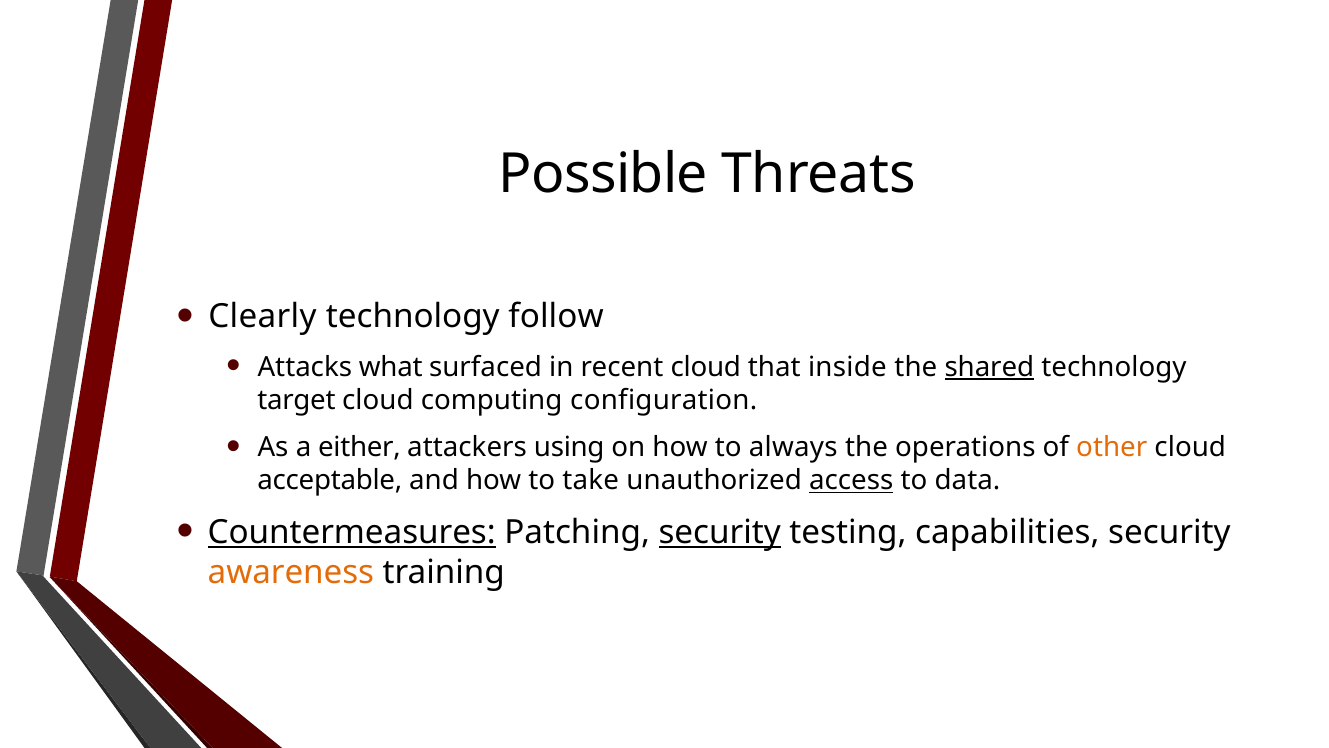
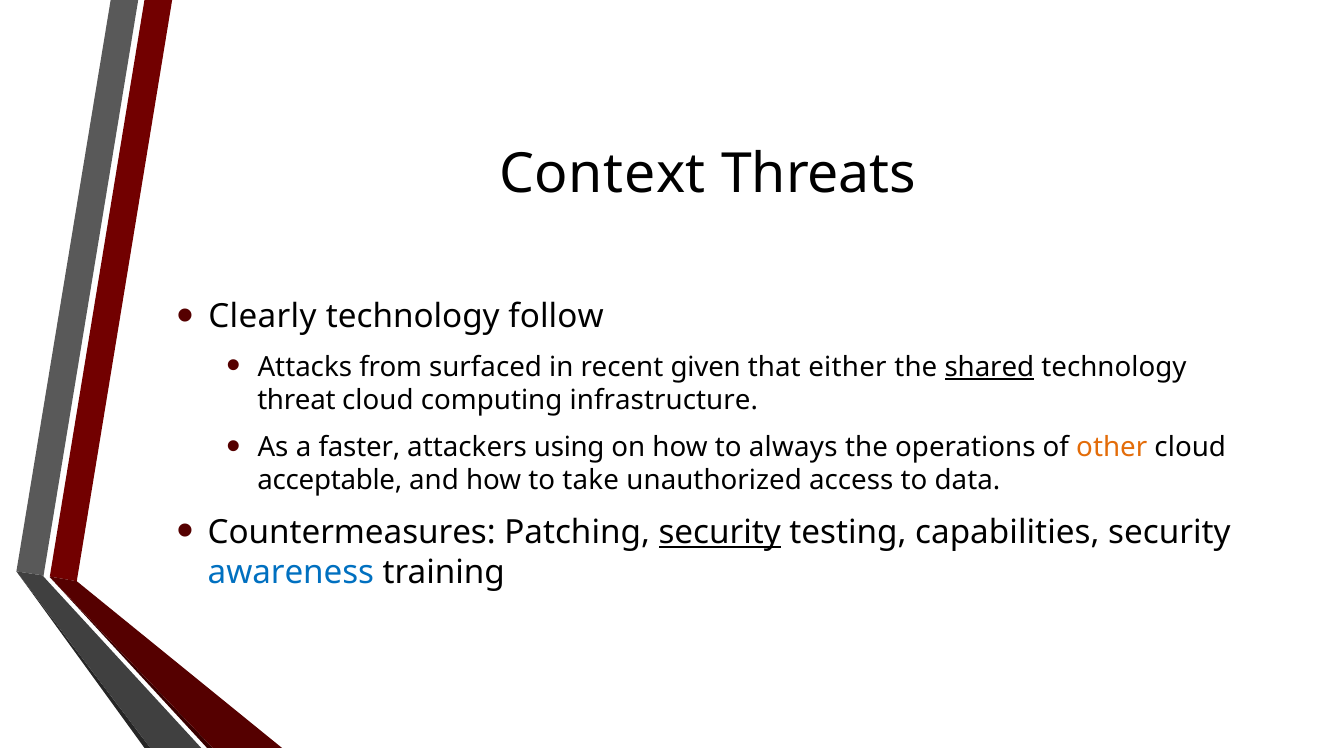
Possible: Possible -> Context (603, 174)
what: what -> from (391, 367)
recent cloud: cloud -> given (706, 367)
inside: inside -> either (847, 367)
target: target -> threat (296, 400)
configuration: configuration -> infrastructure (664, 400)
either: either -> faster (359, 447)
access underline: present -> none (851, 480)
Countermeasures underline: present -> none (352, 532)
awareness colour: orange -> blue (291, 572)
